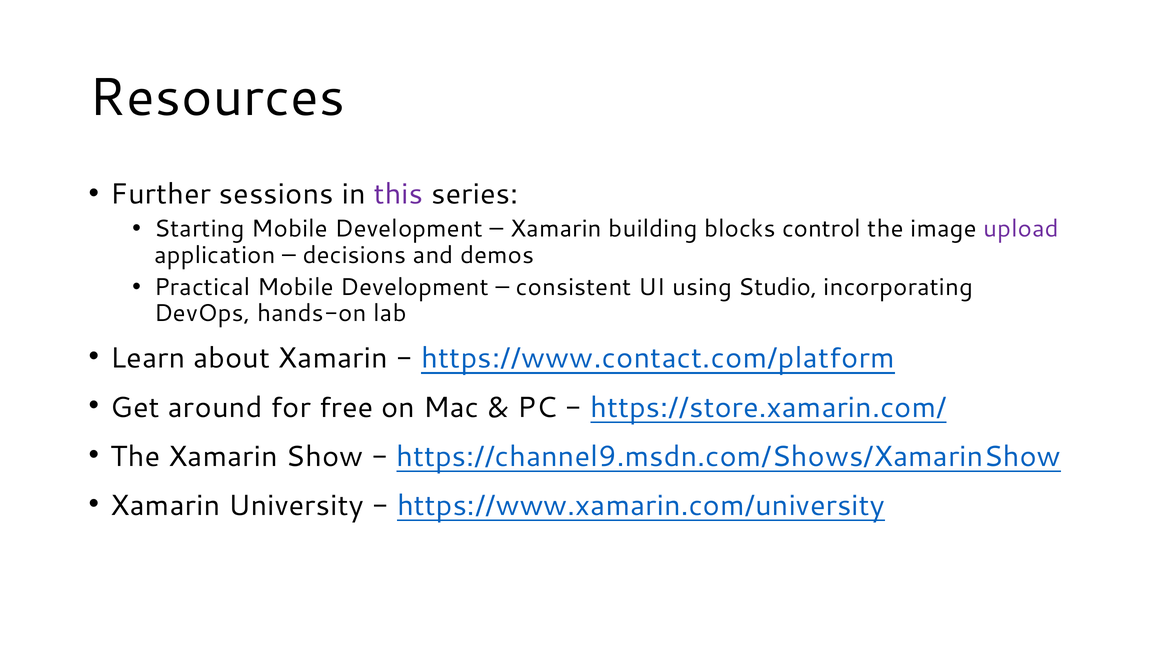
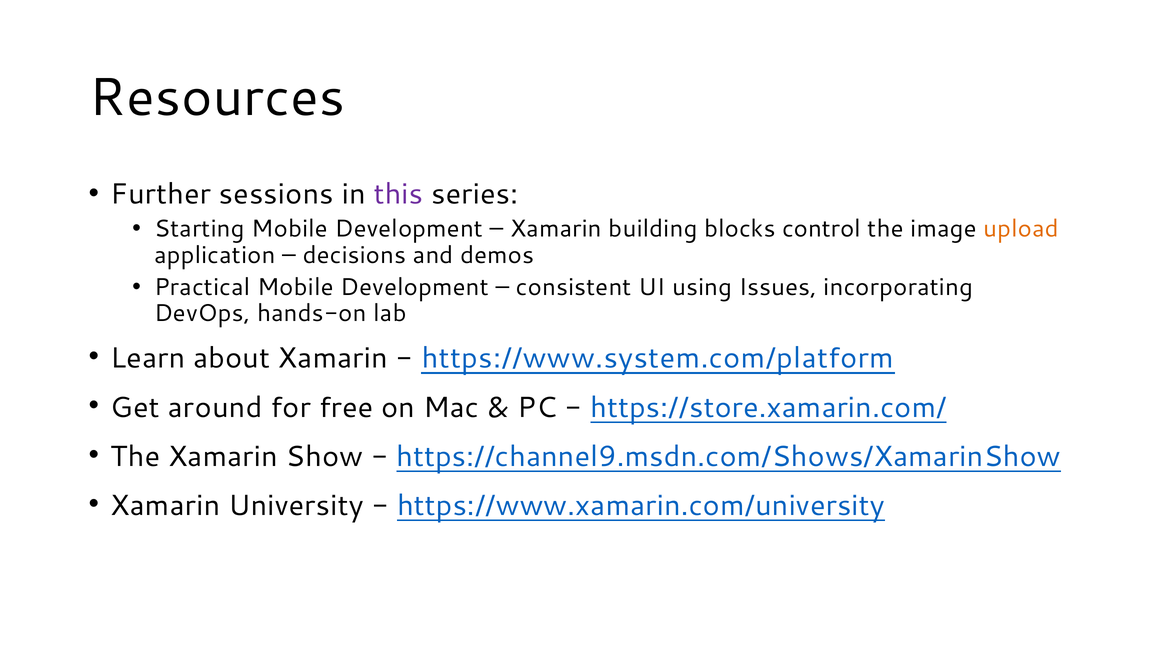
upload colour: purple -> orange (1021, 229)
Studio: Studio -> Issues (778, 287)
https://www.contact.com/platform: https://www.contact.com/platform -> https://www.system.com/platform (658, 358)
